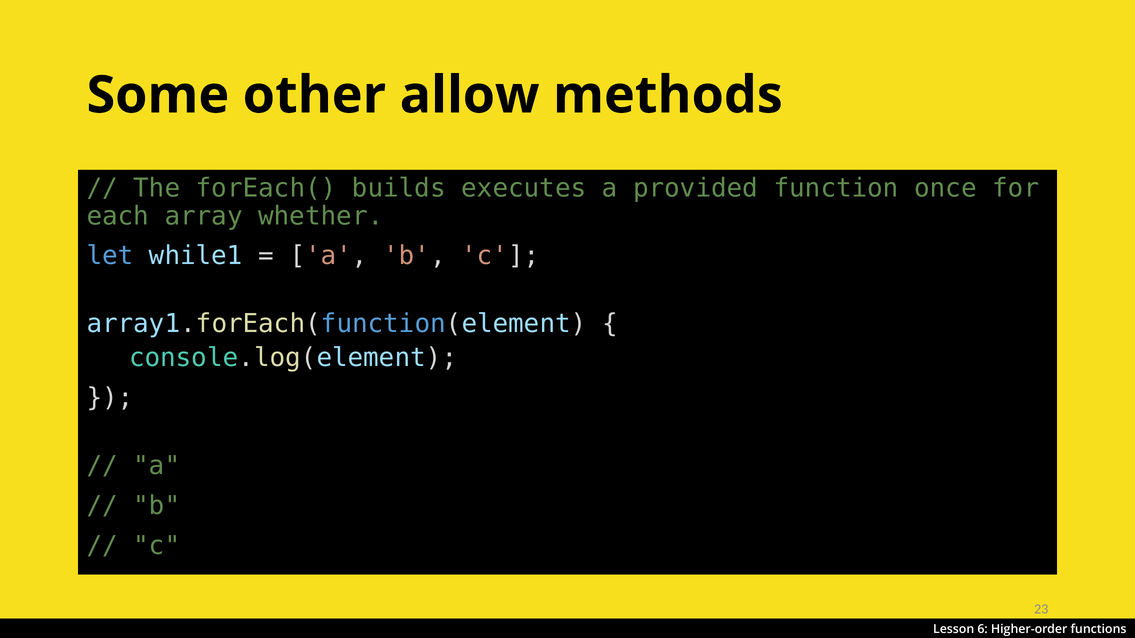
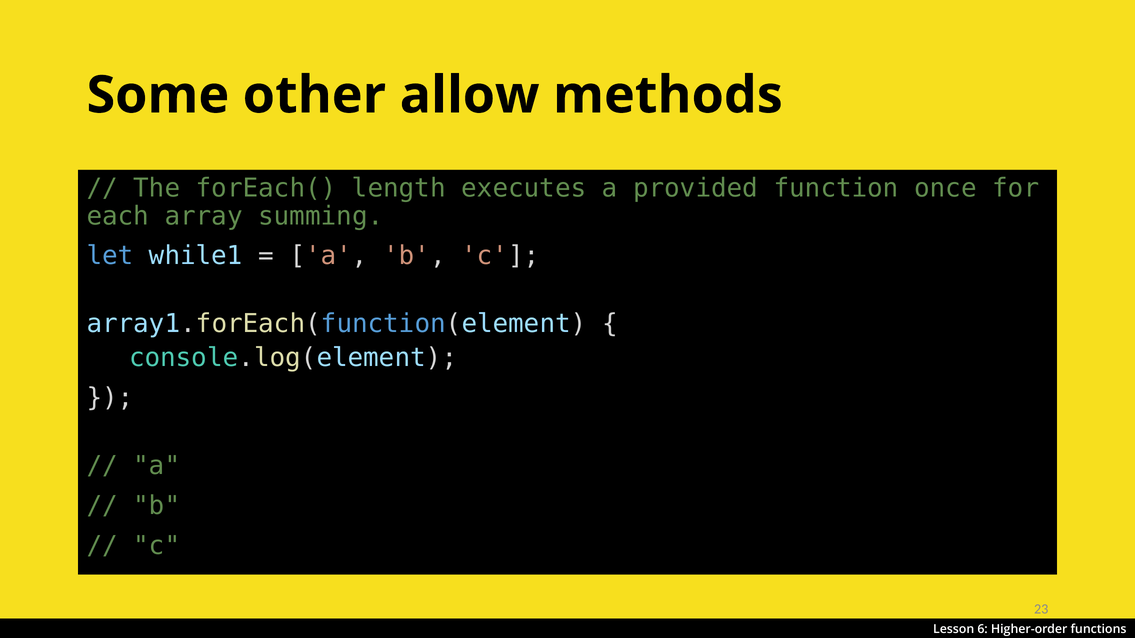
builds: builds -> length (399, 188)
whether: whether -> summing (321, 216)
